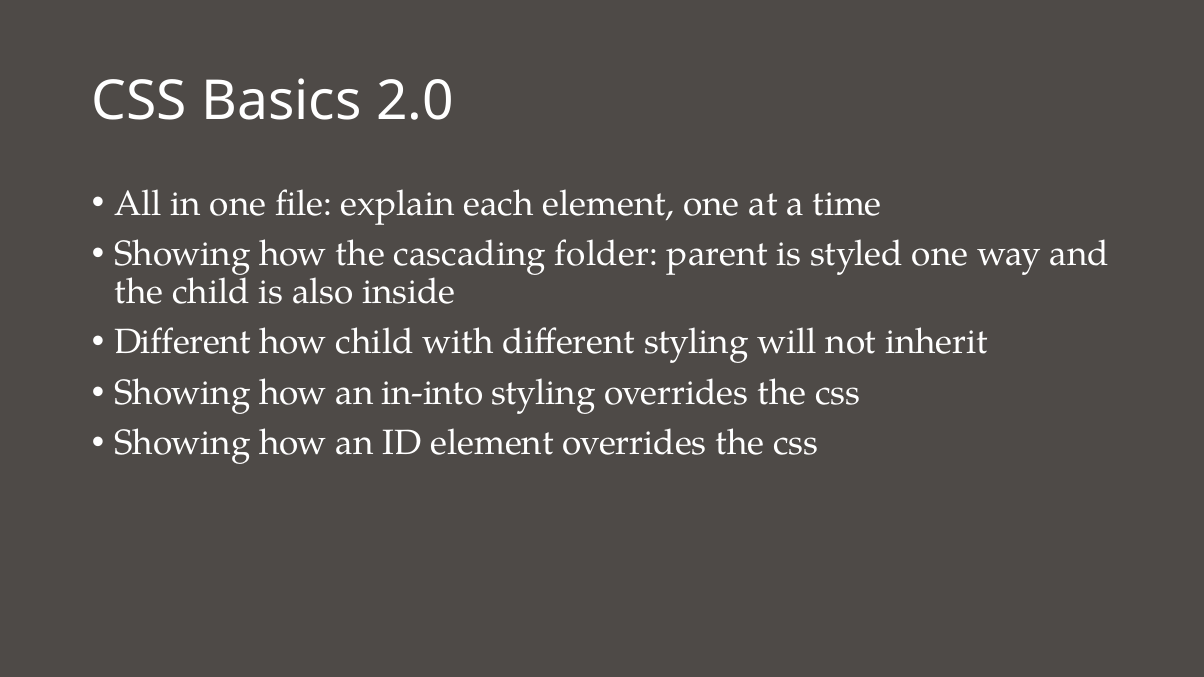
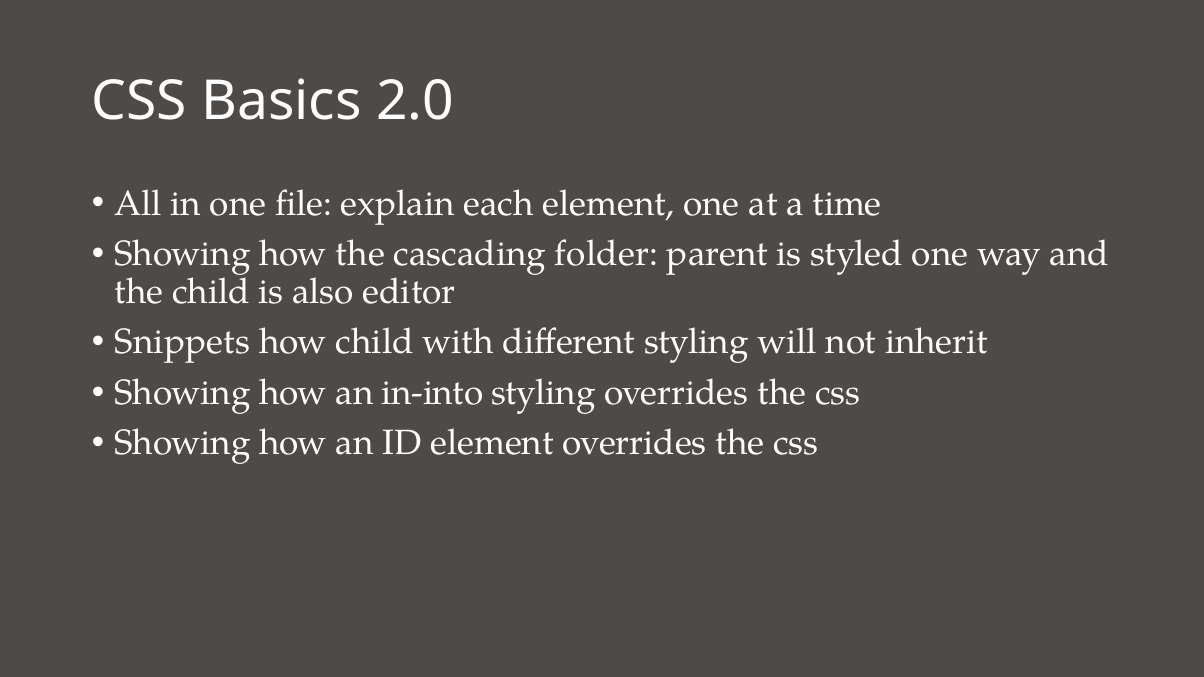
inside: inside -> editor (409, 292)
Different: Different -> Snippets (182, 342)
